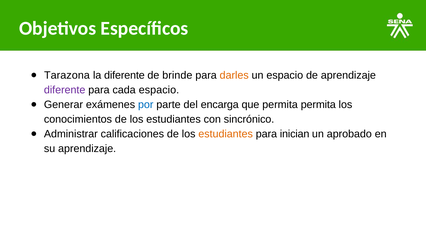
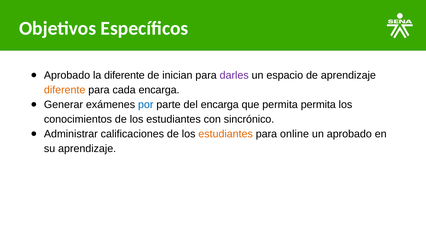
Tarazona: Tarazona -> Aprobado (67, 75)
brinde: brinde -> inician (177, 75)
darles colour: orange -> purple (234, 75)
diferente colour: purple -> orange (65, 90)
cada espacio: espacio -> encarga (159, 90)
inician: inician -> online (295, 134)
